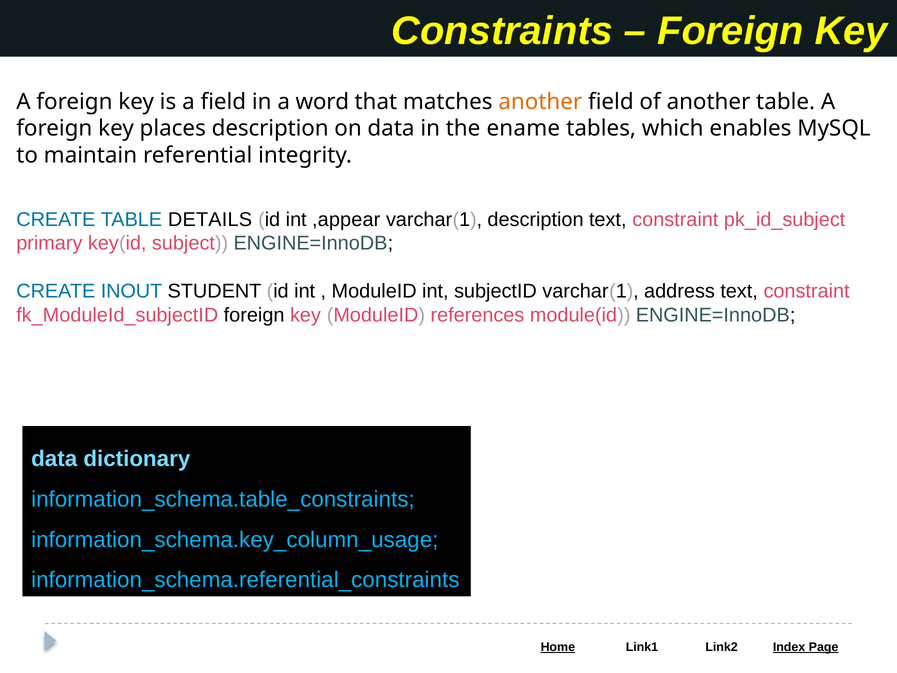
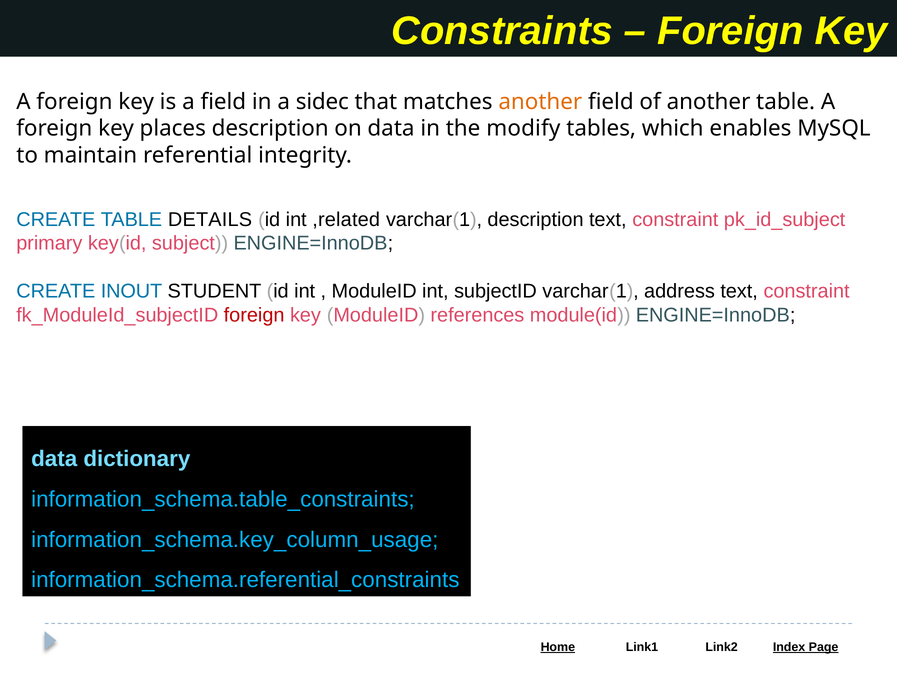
word: word -> sidec (322, 102)
ename: ename -> modify (523, 129)
,appear: ,appear -> ,related (346, 219)
foreign colour: black -> red (254, 315)
